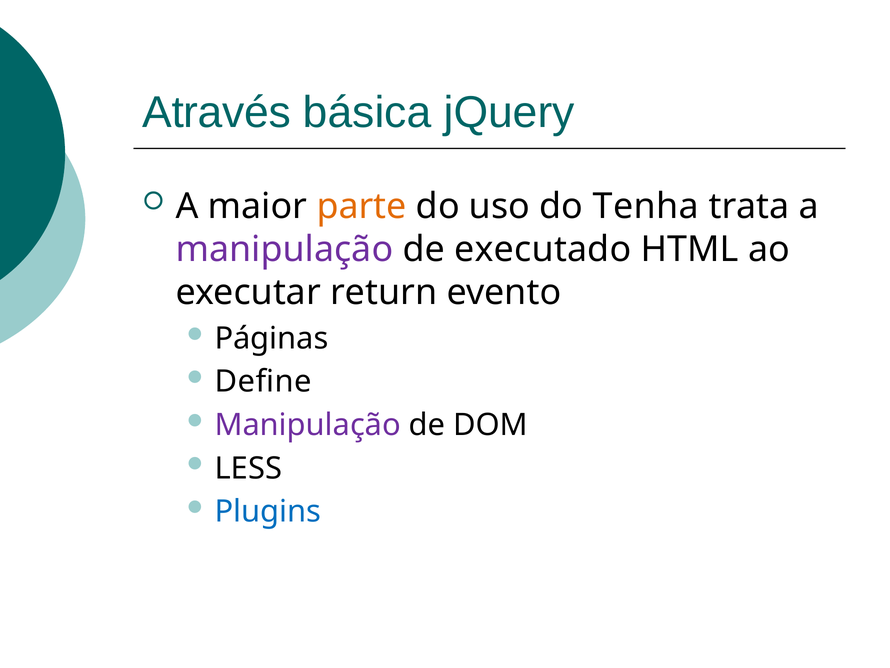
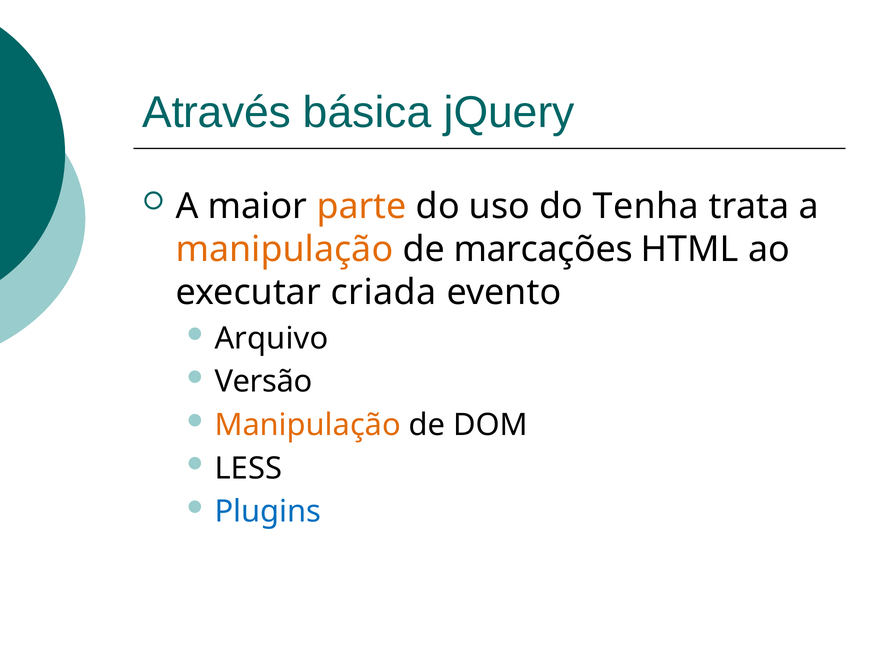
manipulação colour: purple -> orange (284, 249)
executado: executado -> marcações (543, 249)
return: return -> criada (384, 292)
Páginas: Páginas -> Arquivo (271, 338)
Define: Define -> Versão (264, 382)
Manipulação colour: purple -> orange (308, 425)
